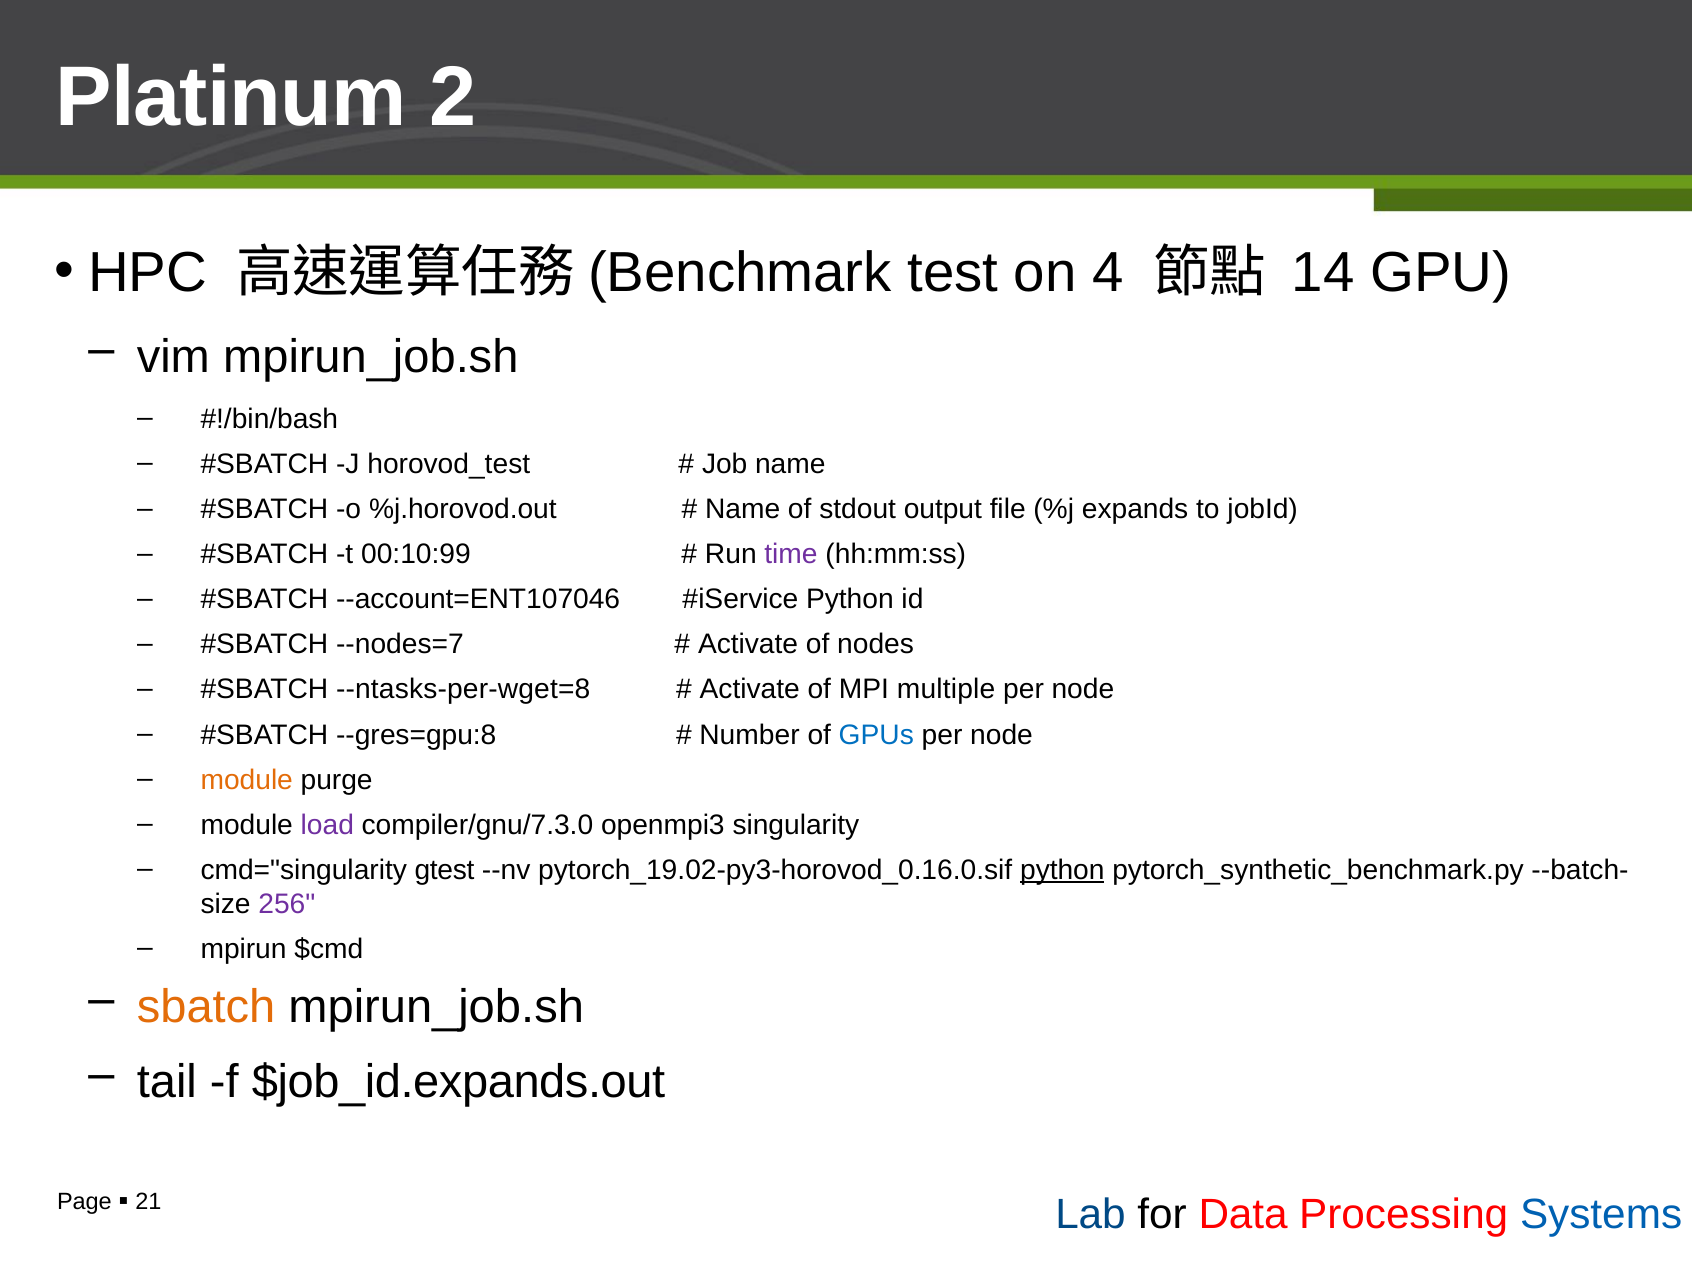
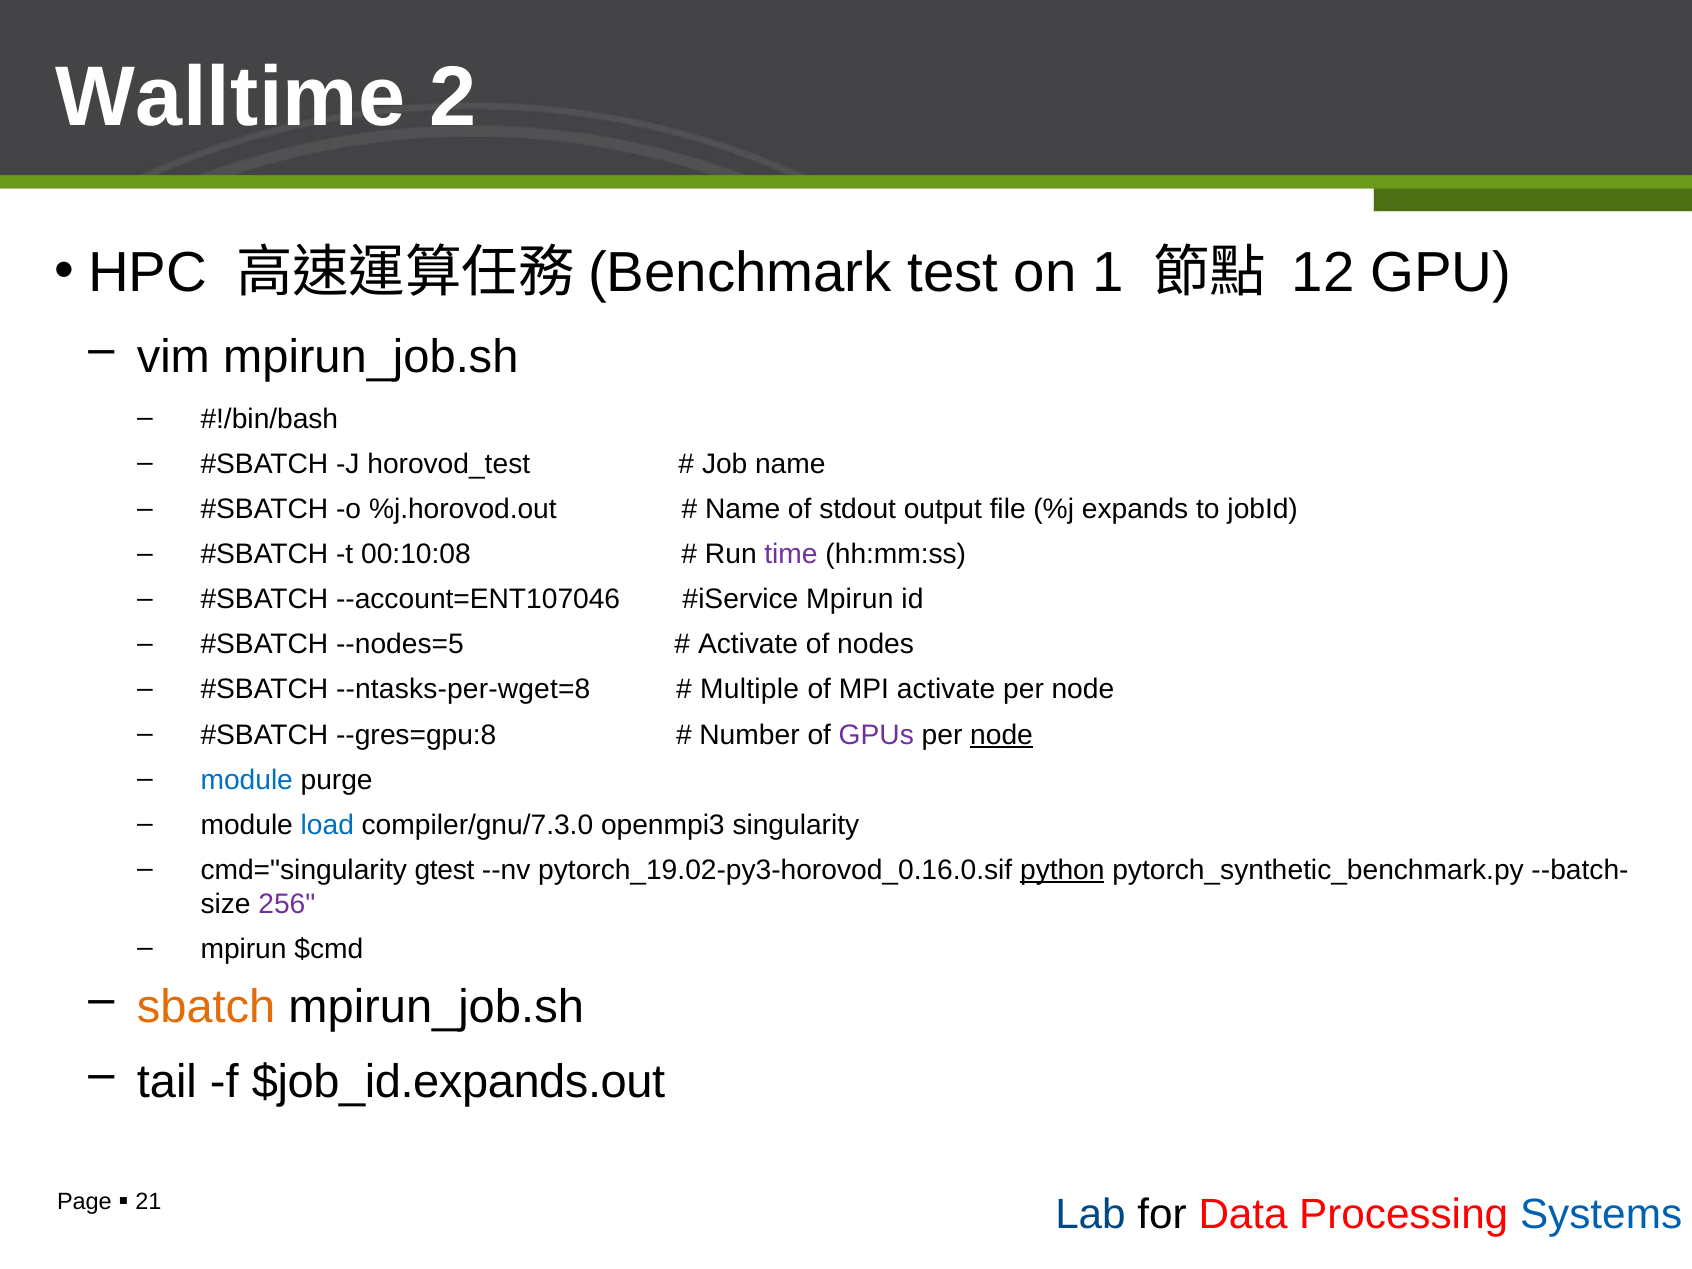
Platinum: Platinum -> Walltime (231, 97)
4: 4 -> 1 (1108, 273)
14: 14 -> 12 (1323, 273)
00:10:99: 00:10:99 -> 00:10:08 (416, 554)
Python: Python -> Mpirun (850, 599)
--nodes=7: --nodes=7 -> --nodes=5 (400, 645)
Activate: Activate -> Multiple (750, 690)
MPI multiple: multiple -> activate (946, 690)
GPUs colour: blue -> purple (876, 735)
node underline: none -> present (1002, 735)
module colour: orange -> blue (247, 780)
load colour: purple -> blue (327, 825)
